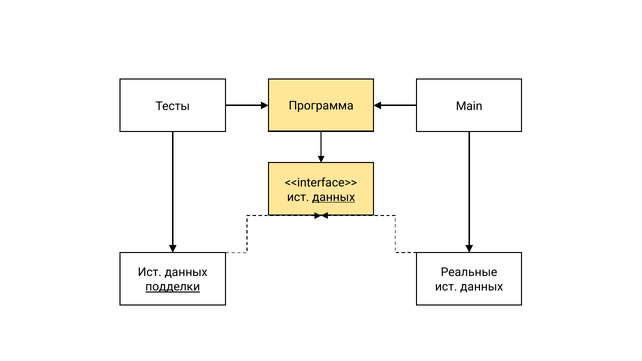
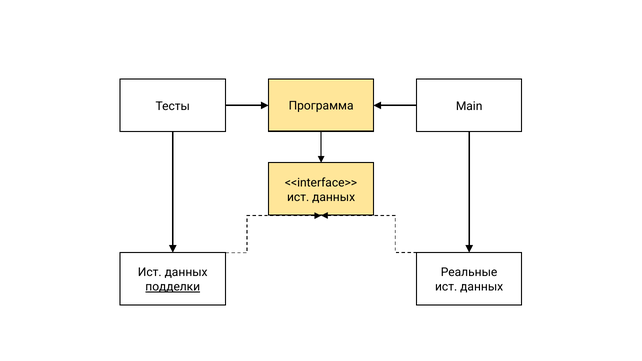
данных underline: present -> none (334, 197)
